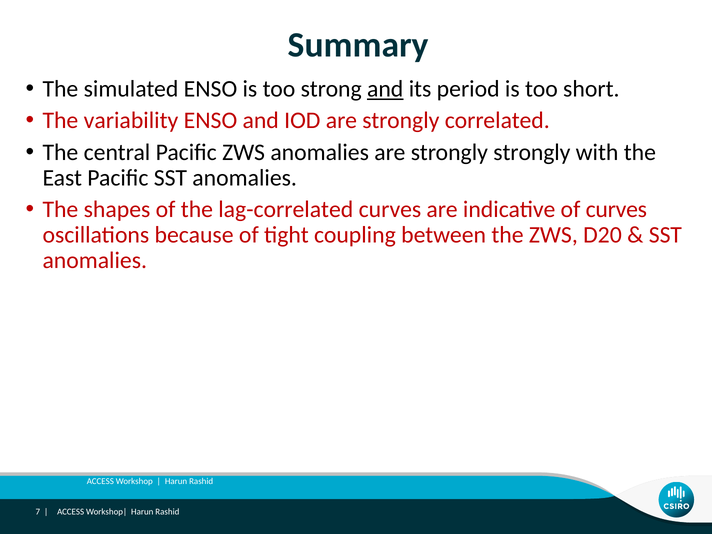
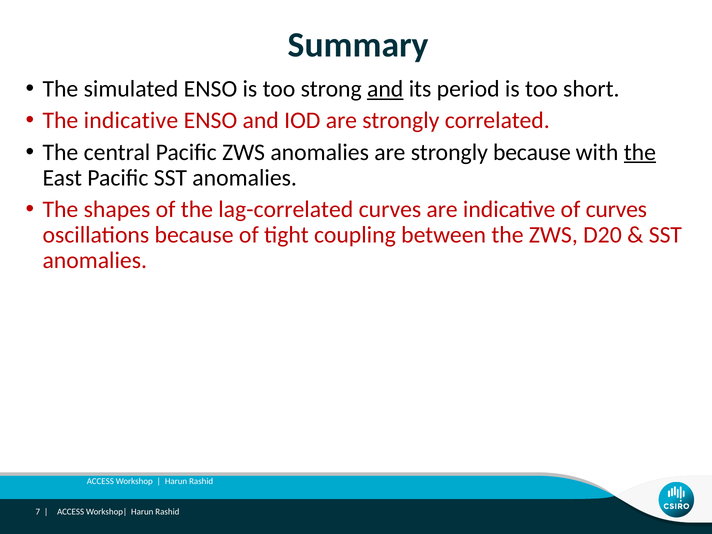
The variability: variability -> indicative (131, 121)
strongly strongly: strongly -> because (532, 152)
the underline: none -> present (640, 152)
